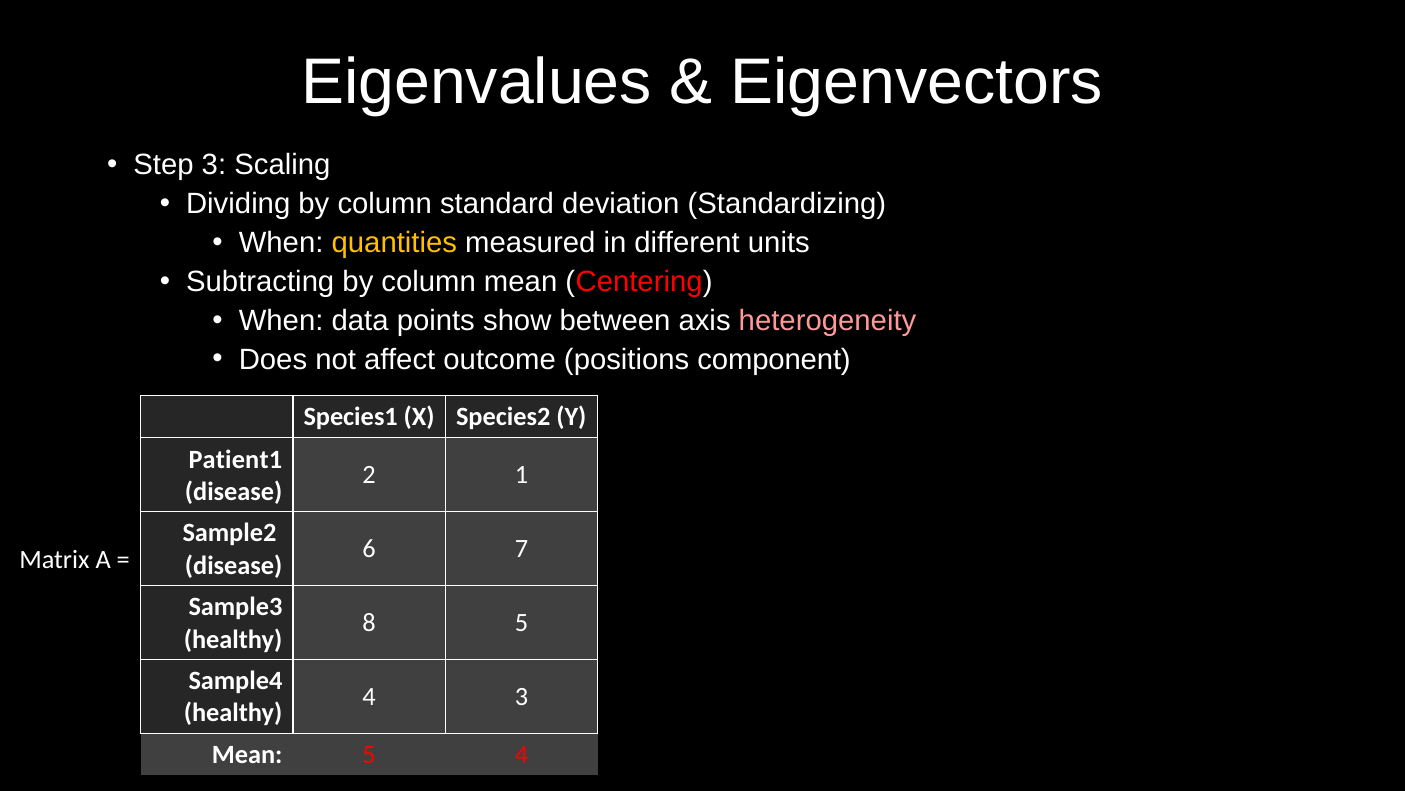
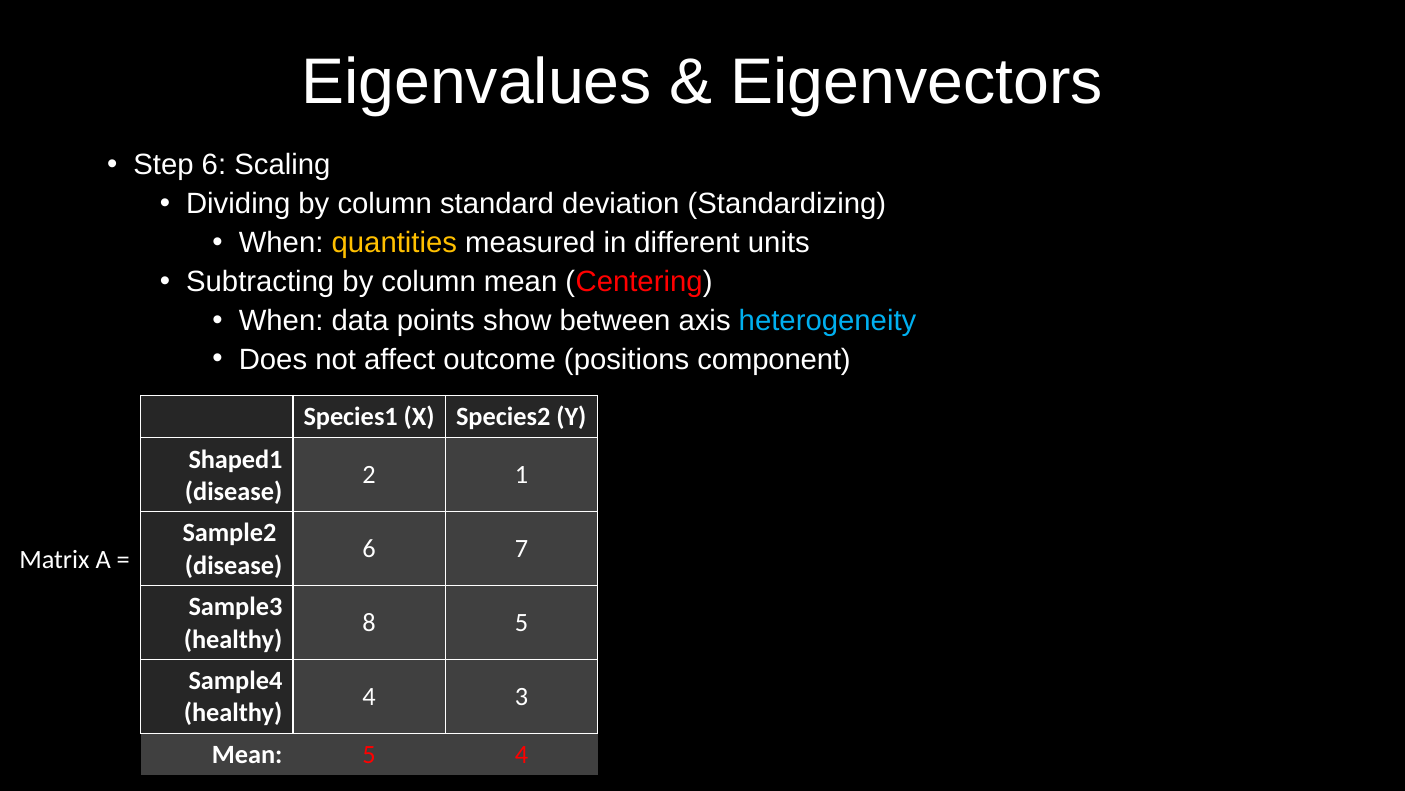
Step 3: 3 -> 6 (214, 165)
heterogeneity colour: pink -> light blue (828, 320)
Patient1: Patient1 -> Shaped1 (235, 459)
